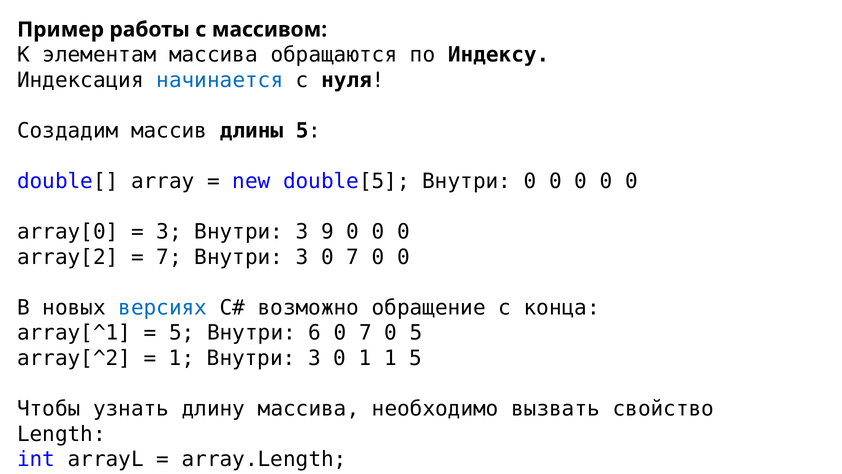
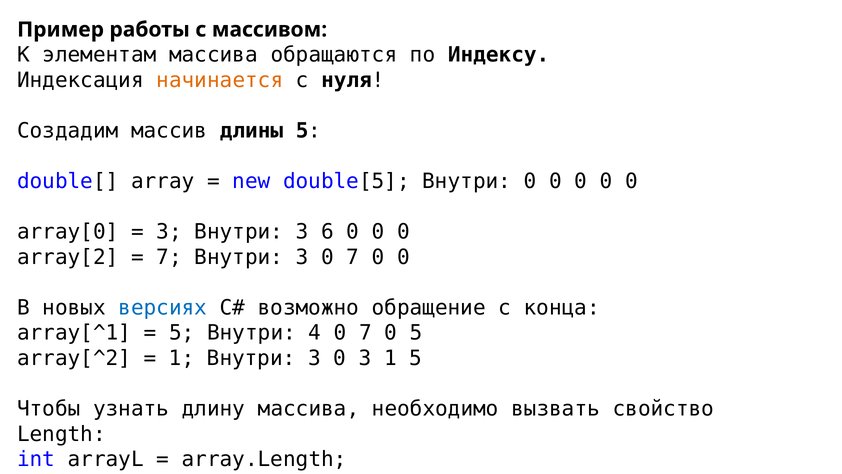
начинается colour: blue -> orange (220, 80)
9: 9 -> 6 (327, 232)
6: 6 -> 4 (315, 333)
0 1: 1 -> 3 (365, 358)
